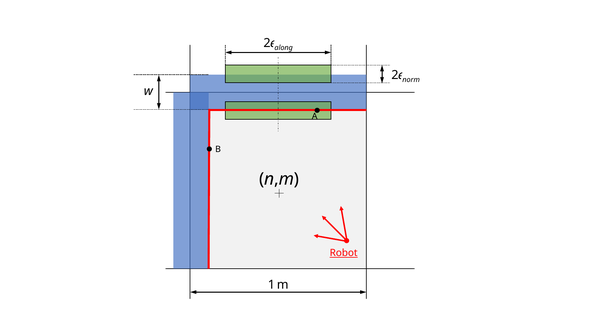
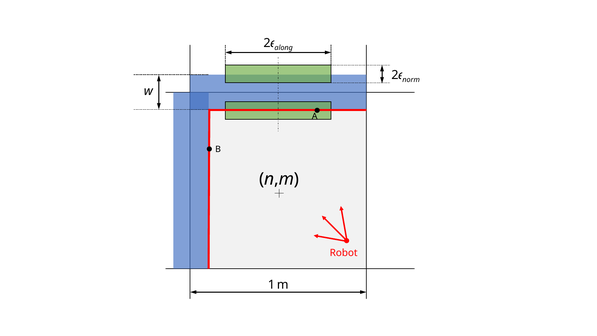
Robot underline: present -> none (344, 253)
